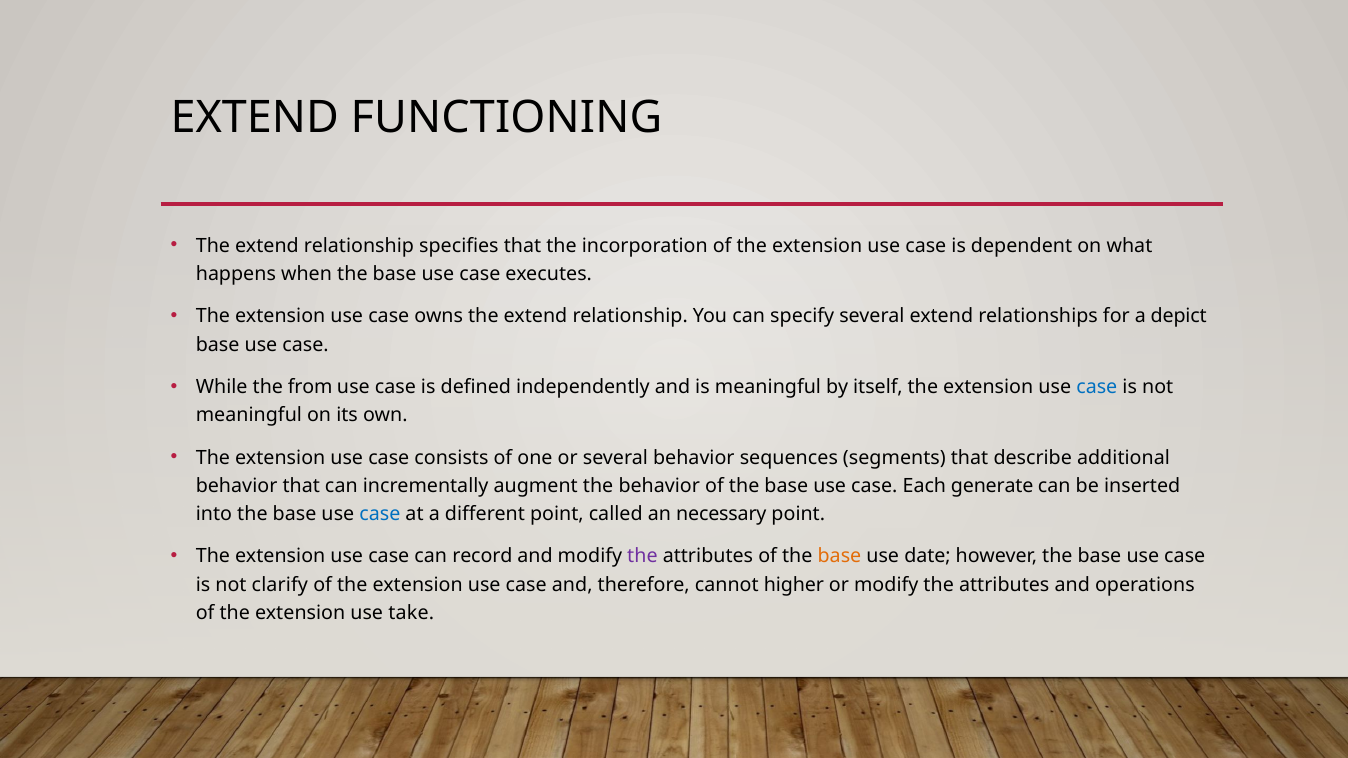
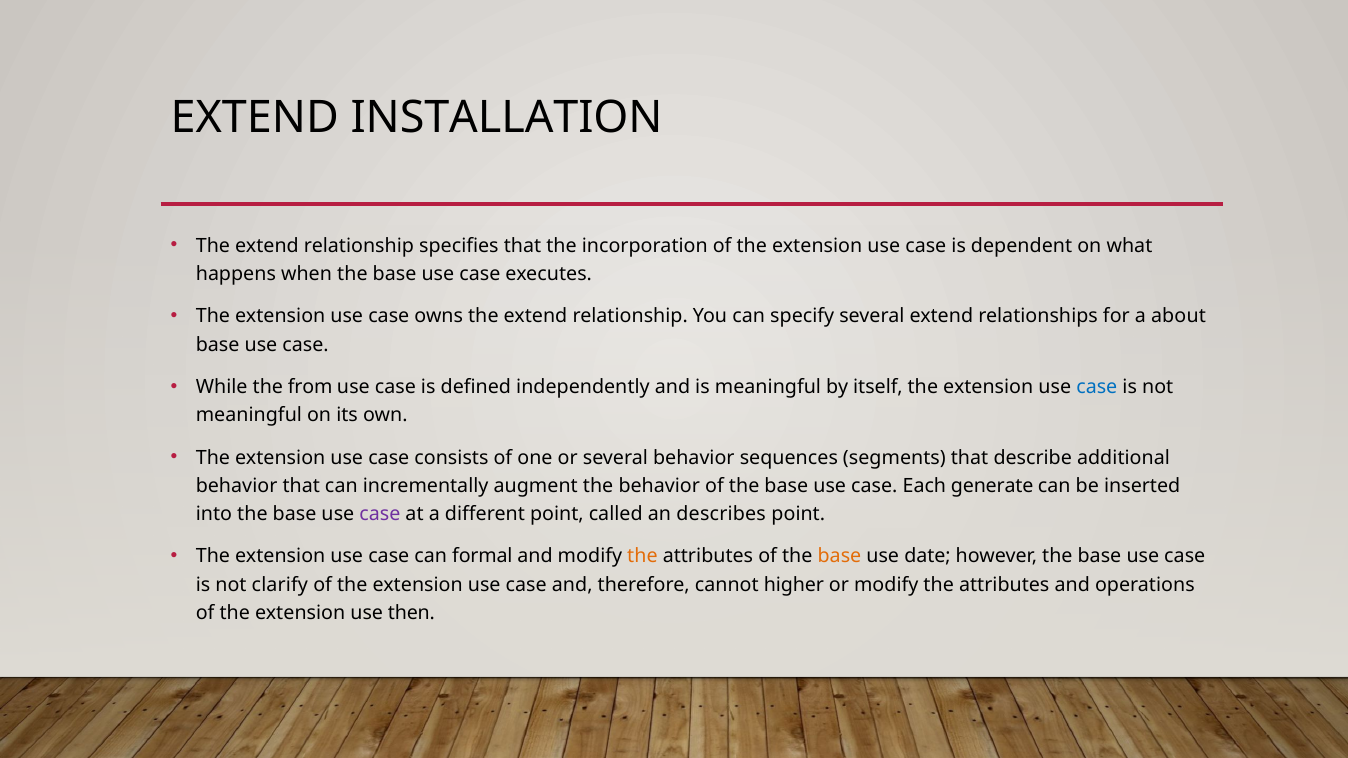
FUNCTIONING: FUNCTIONING -> INSTALLATION (507, 118)
depict: depict -> about (1178, 316)
case colour: blue -> purple (380, 514)
necessary: necessary -> describes (721, 514)
record: record -> formal (482, 557)
the colour: purple -> orange (642, 557)
take: take -> then (411, 613)
